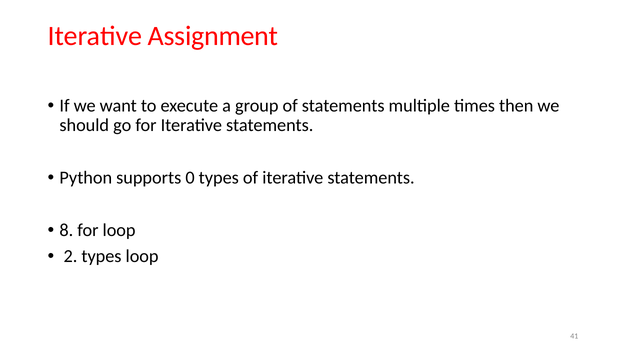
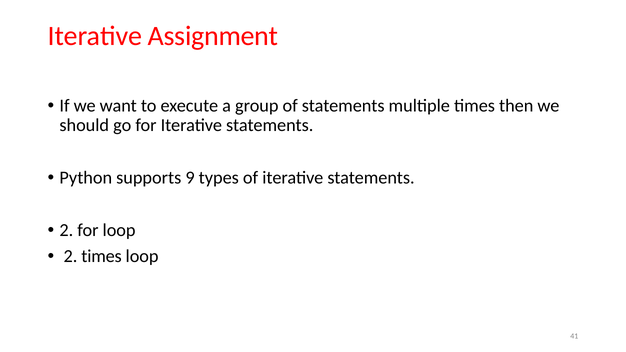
0: 0 -> 9 (190, 178)
8: 8 -> 2 (66, 230)
2 types: types -> times (102, 257)
